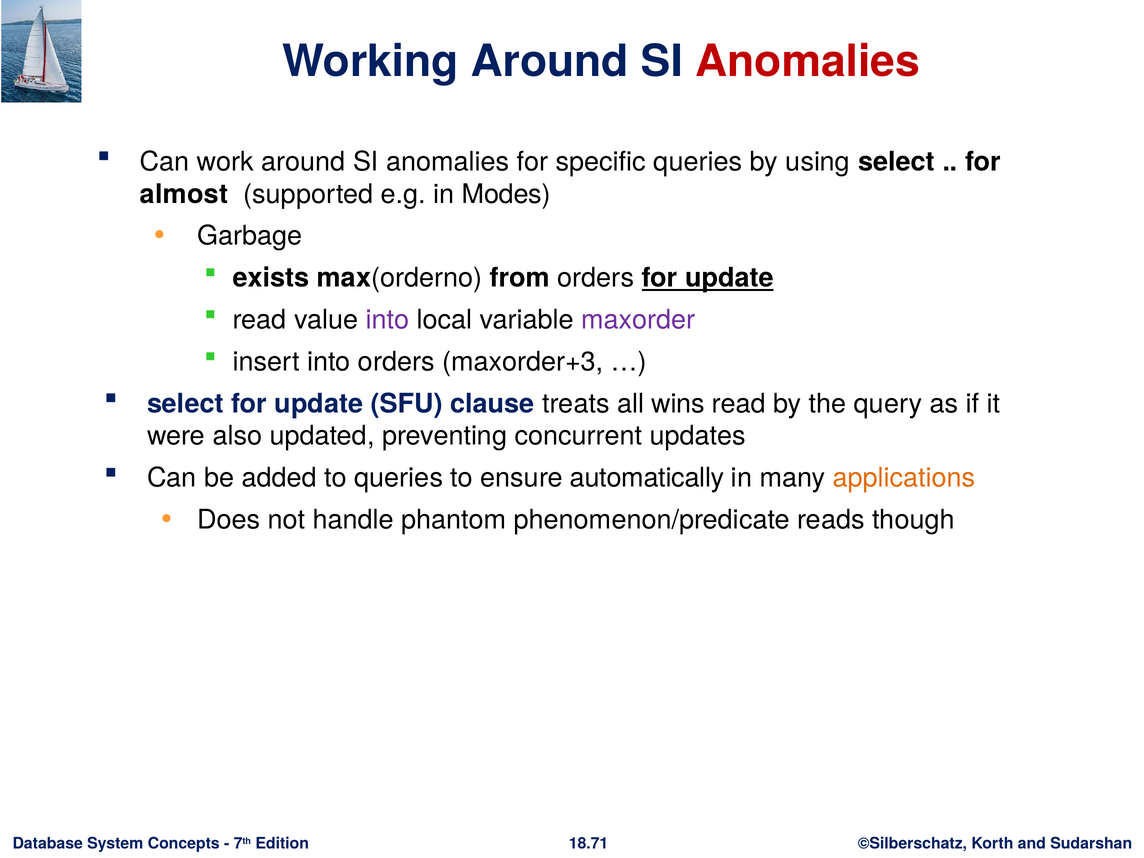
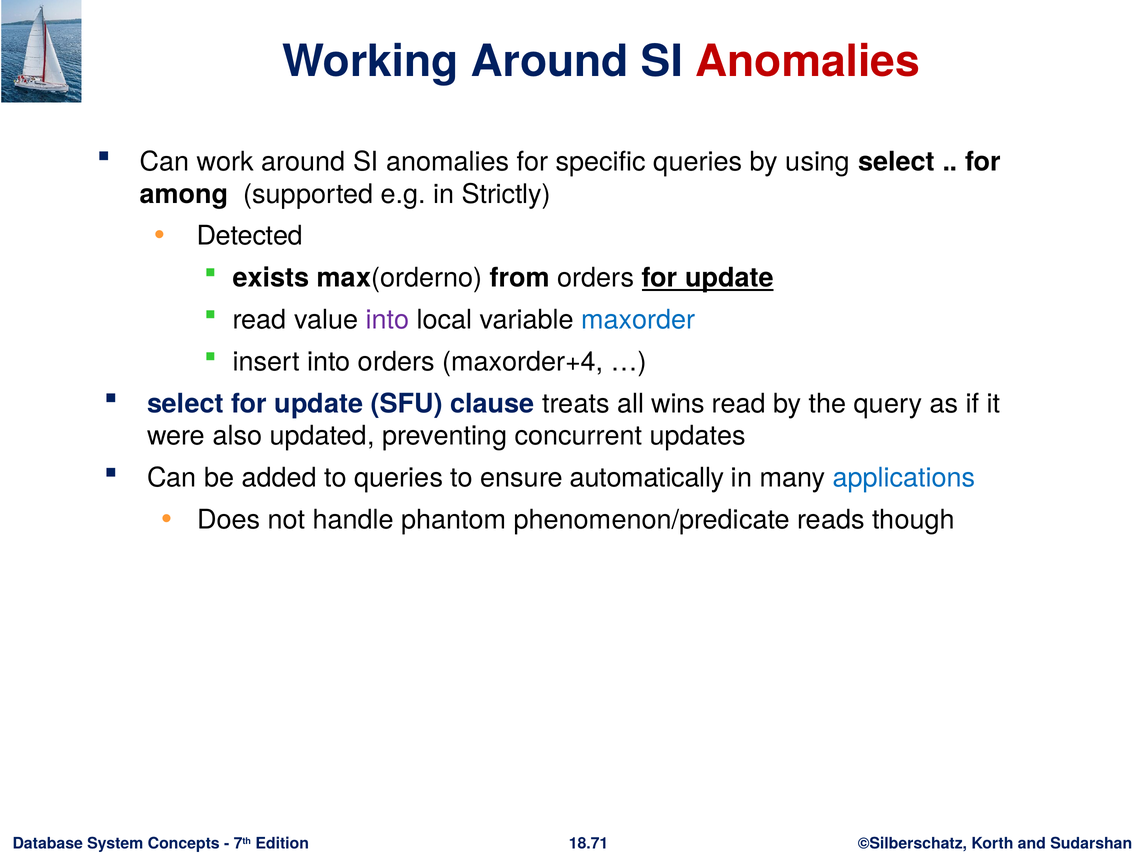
almost: almost -> among (184, 194)
Modes: Modes -> Strictly (506, 194)
Garbage: Garbage -> Detected (250, 236)
maxorder colour: purple -> blue (638, 320)
maxorder+3: maxorder+3 -> maxorder+4 (523, 362)
applications colour: orange -> blue (904, 478)
